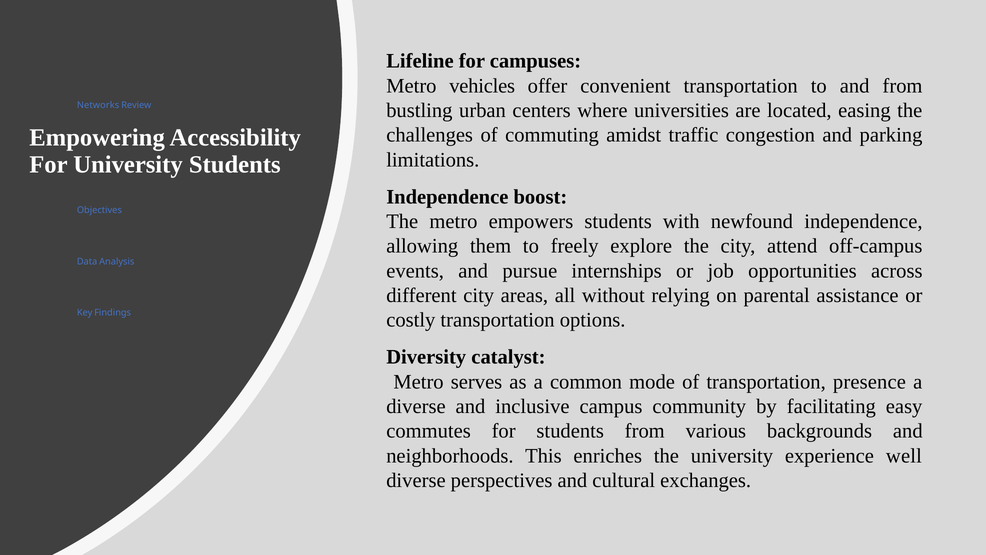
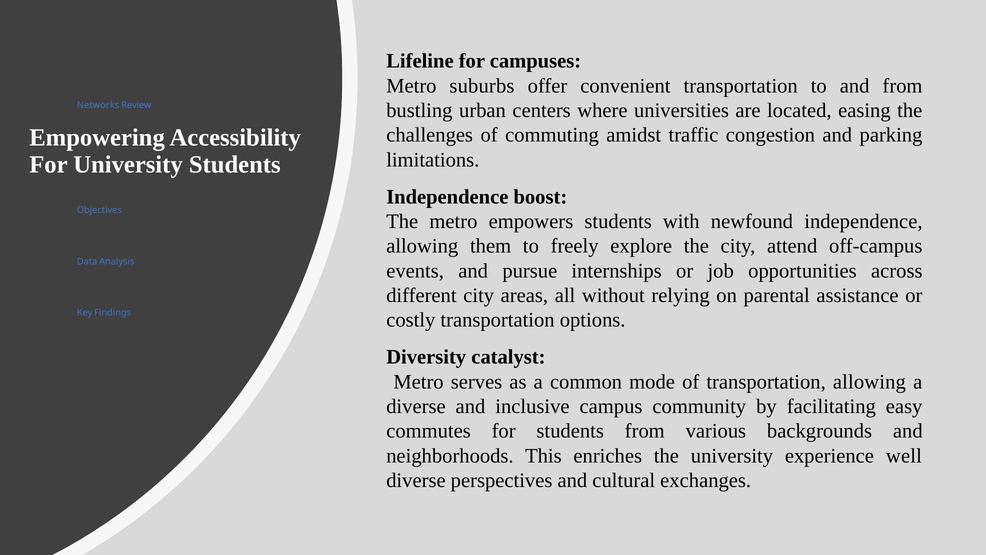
vehicles: vehicles -> suburbs (482, 86)
transportation presence: presence -> allowing (869, 382)
